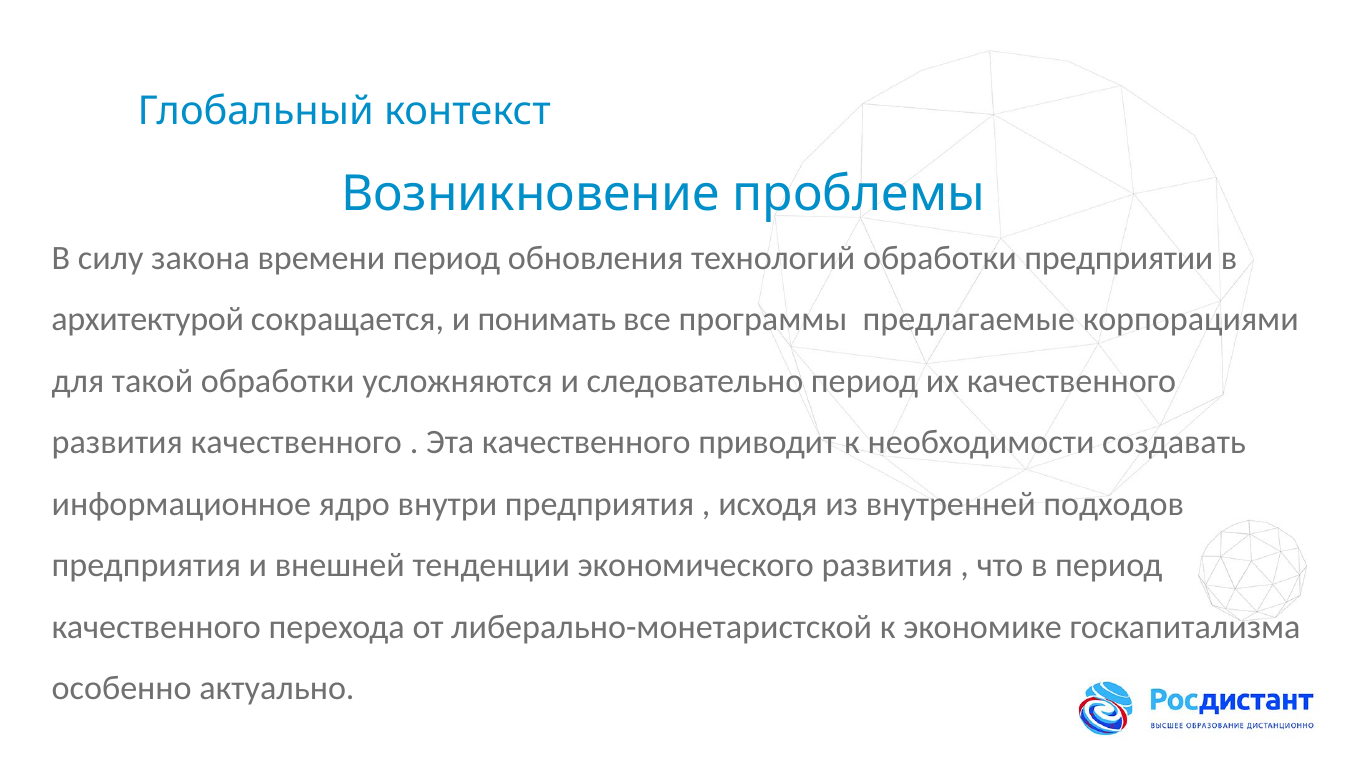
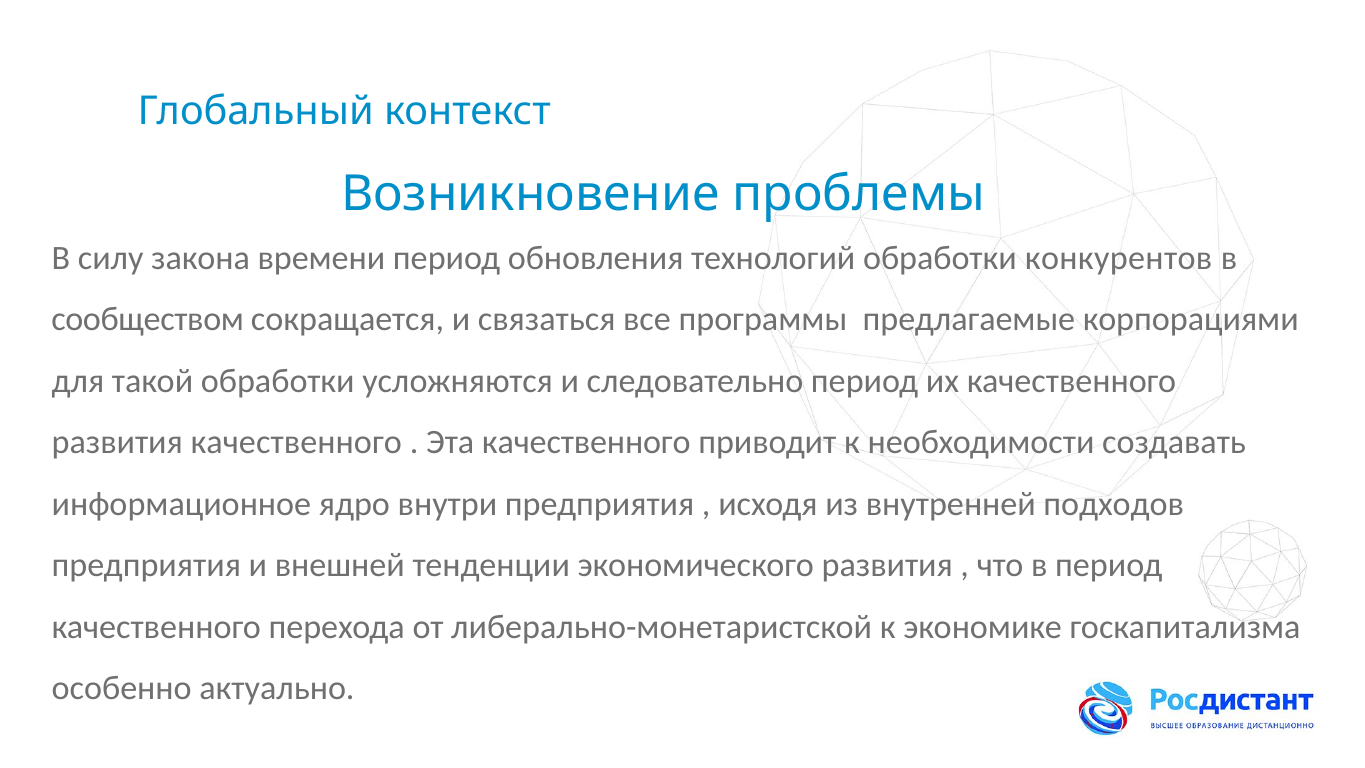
предприятии: предприятии -> конкурентов (1119, 258)
архитектурой: архитектурой -> сообществом (148, 320)
понимать: понимать -> связаться (547, 320)
